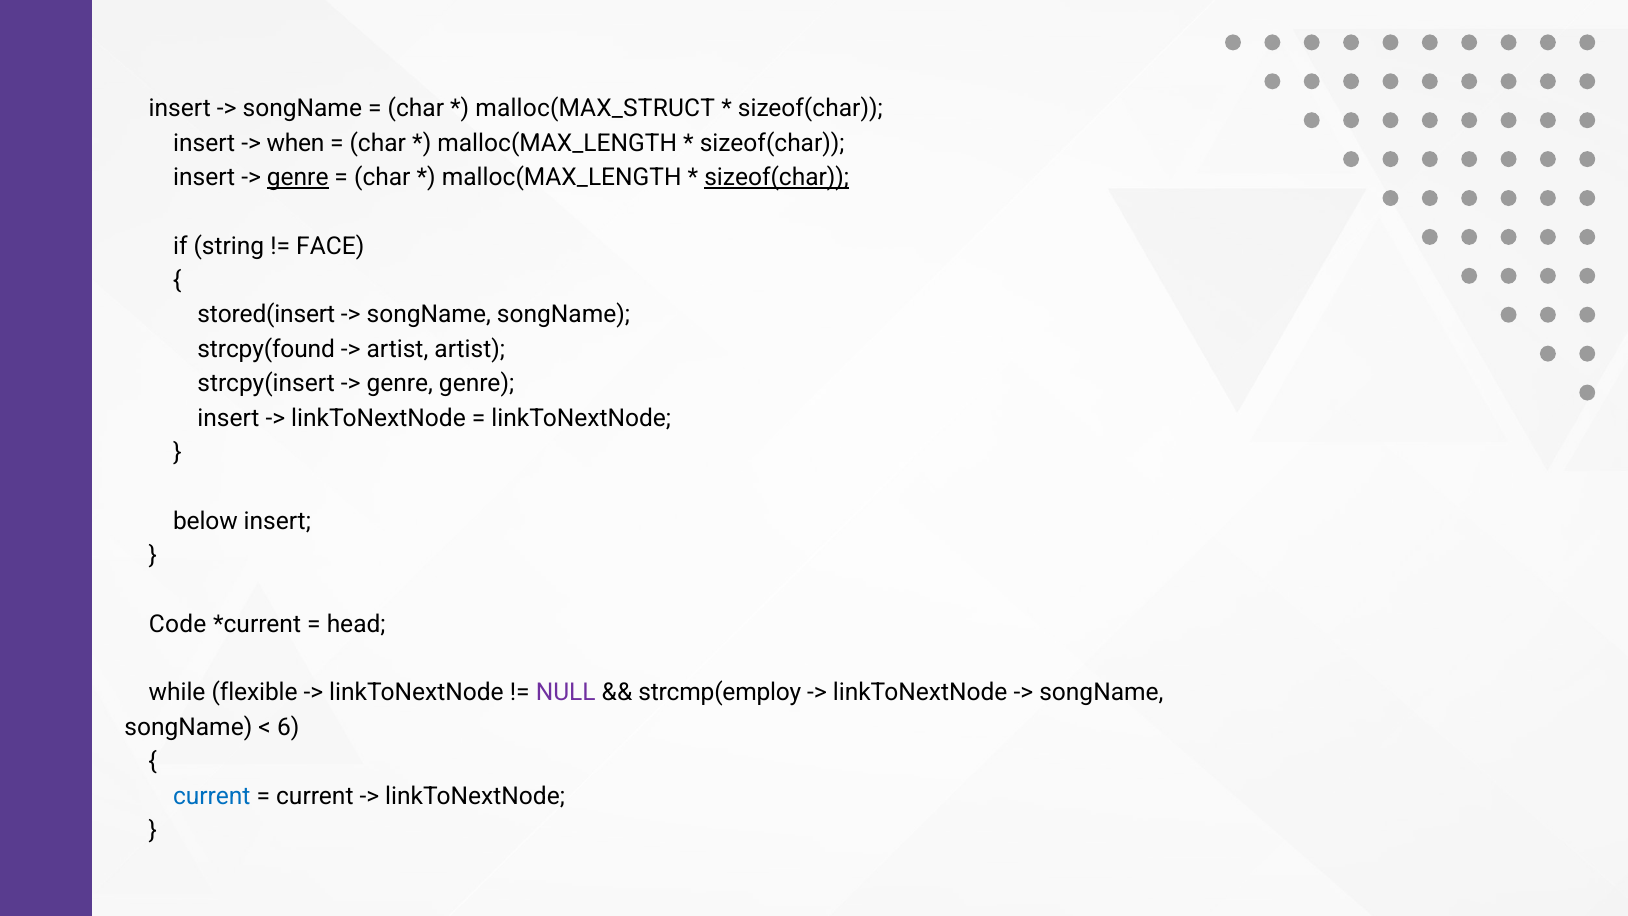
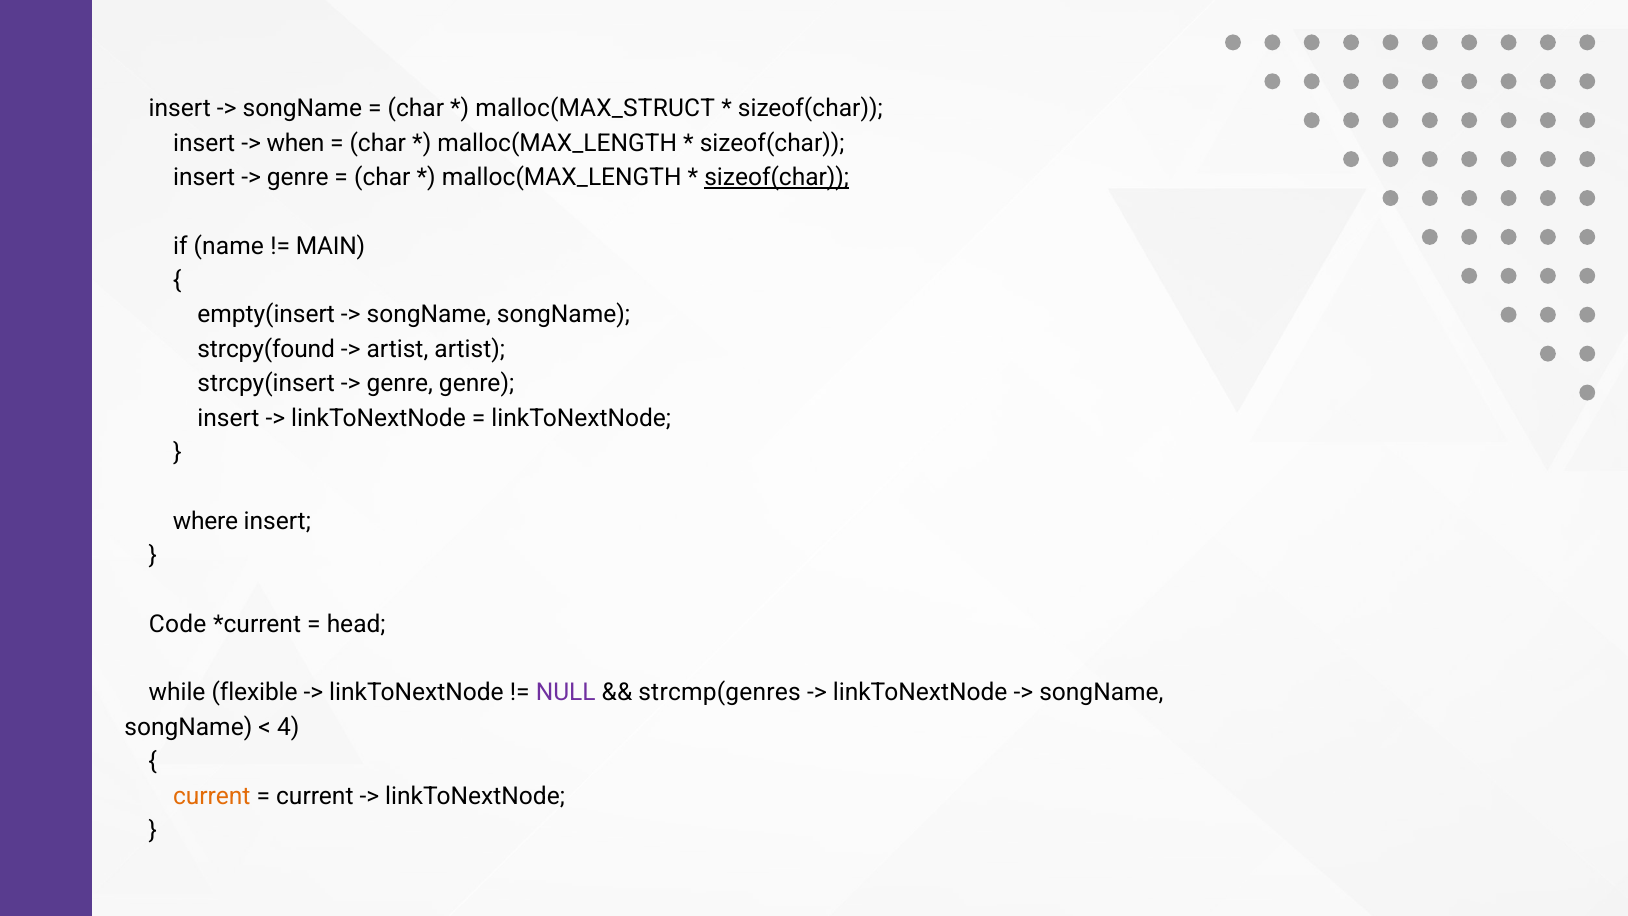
genre underline: present -> none (298, 177)
string: string -> name (229, 246)
FACE: FACE -> MAIN (330, 246)
stored(insert: stored(insert -> empty(insert (266, 315)
below: below -> where (205, 521)
strcmp(employ: strcmp(employ -> strcmp(genres (720, 693)
6: 6 -> 4 (288, 727)
current colour: blue -> orange (212, 796)
